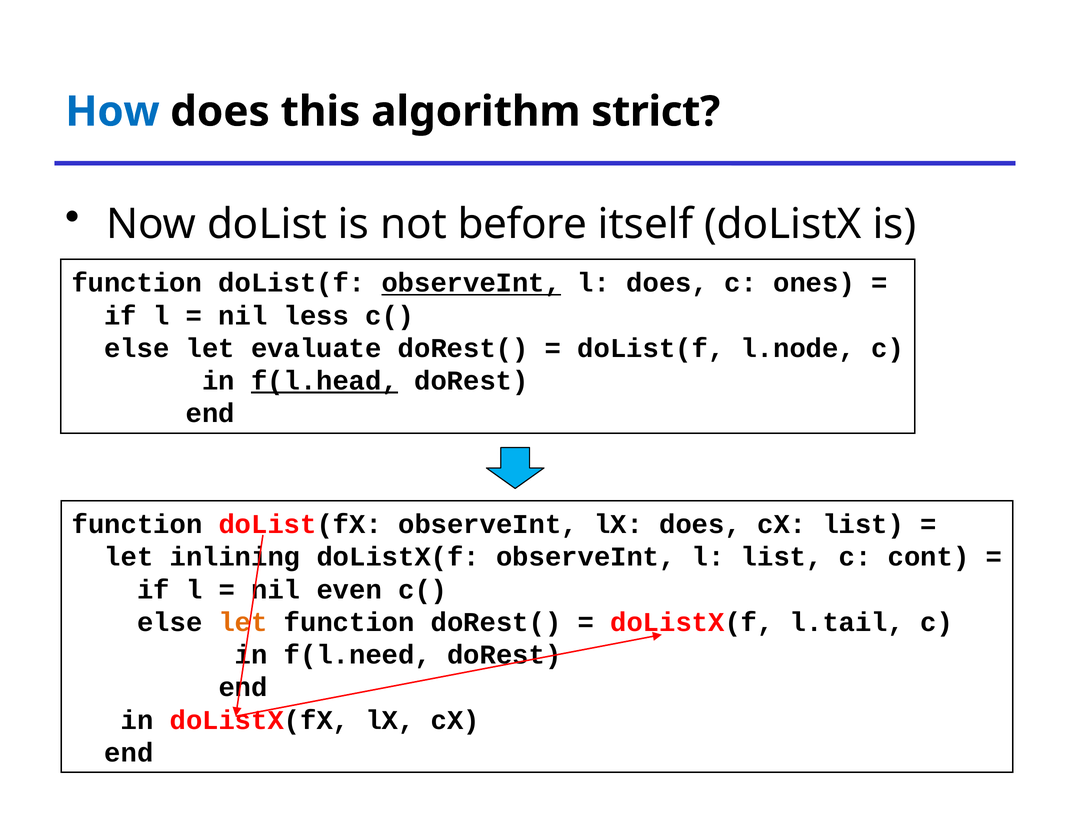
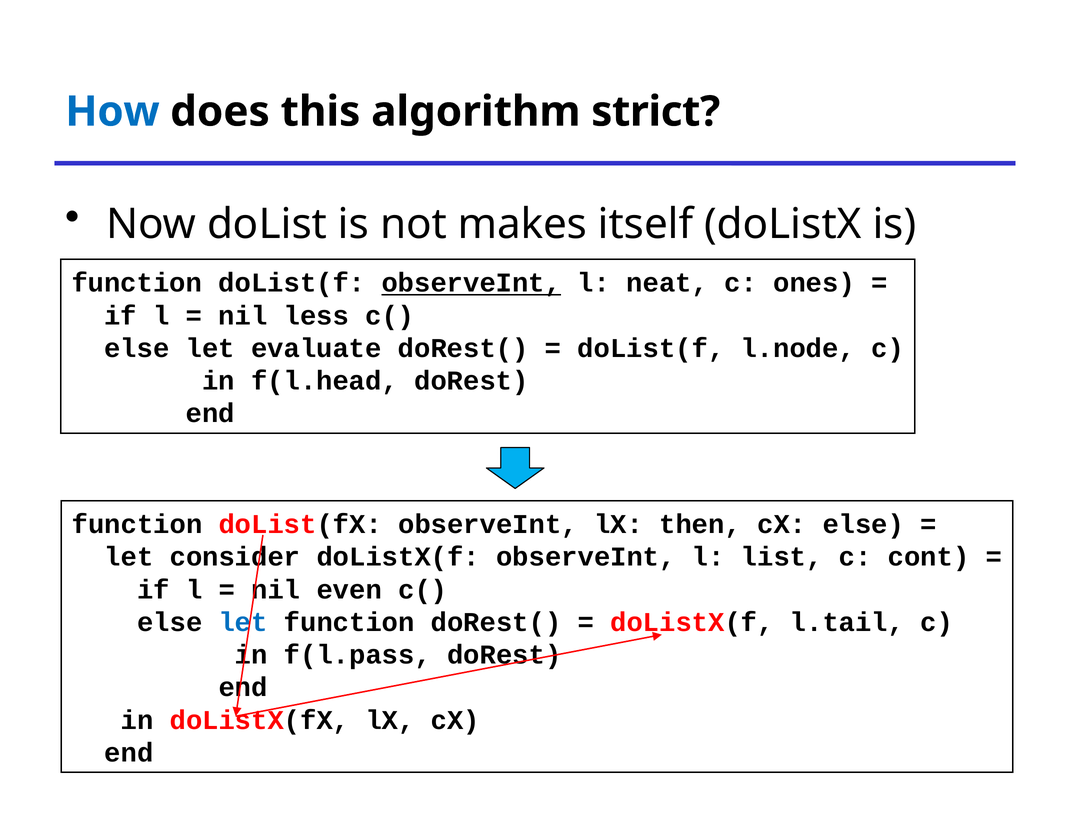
before: before -> makes (522, 224)
l does: does -> neat (667, 283)
f(l.head underline: present -> none (324, 381)
lX does: does -> then (700, 524)
cX list: list -> else (863, 524)
inlining: inlining -> consider (235, 557)
let colour: orange -> blue (243, 622)
f(l.need: f(l.need -> f(l.pass (357, 655)
